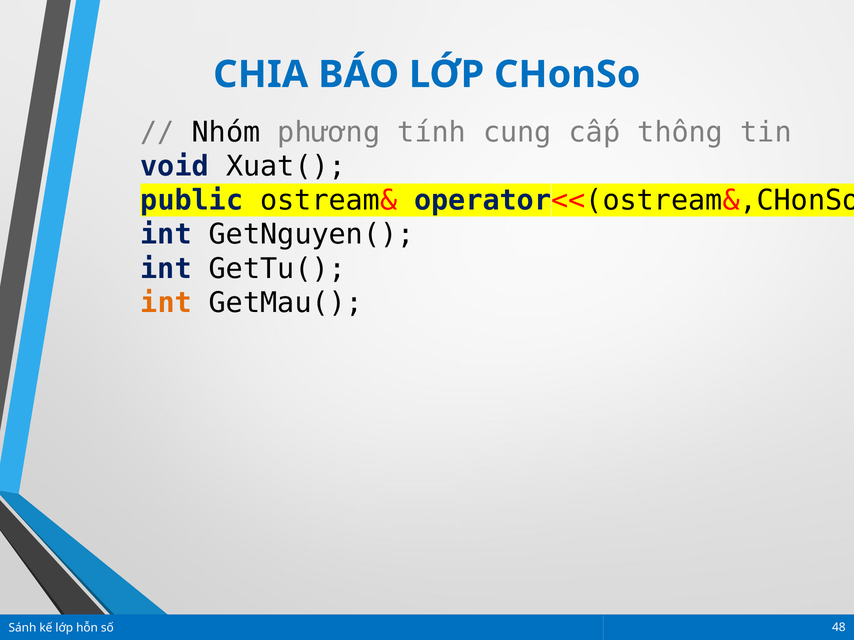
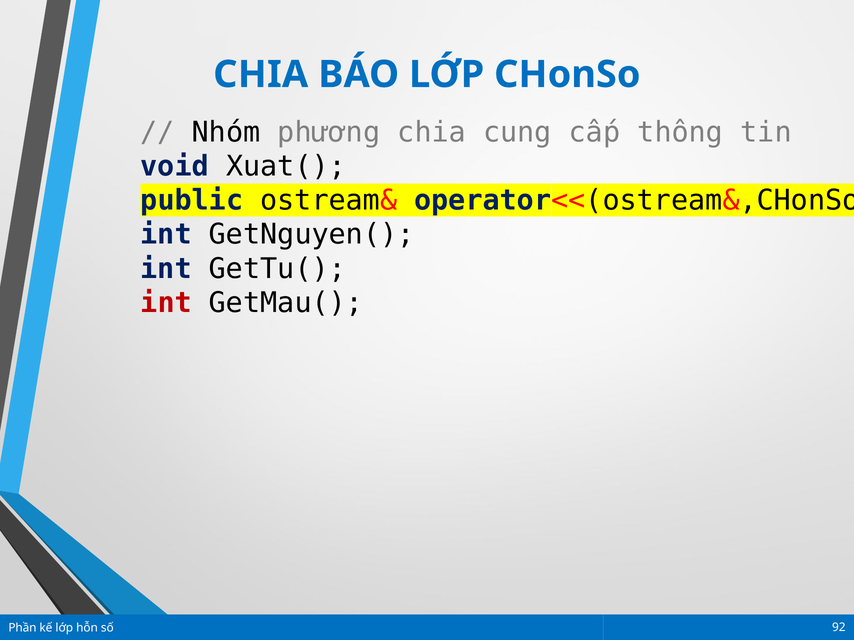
phương tính: tính -> chia (432, 132)
int colour: orange -> red (166, 303)
Sánh: Sánh -> Phần (22, 629)
48: 48 -> 92 (839, 628)
